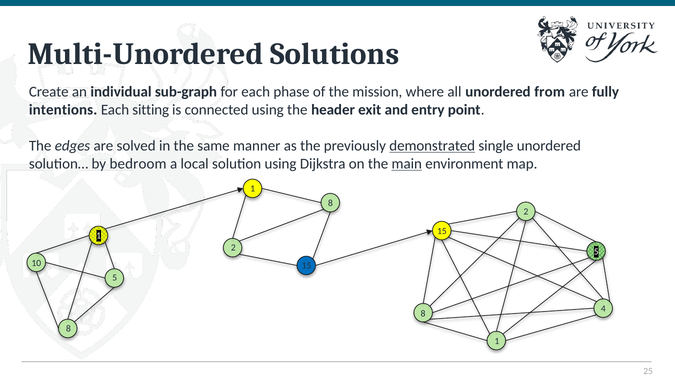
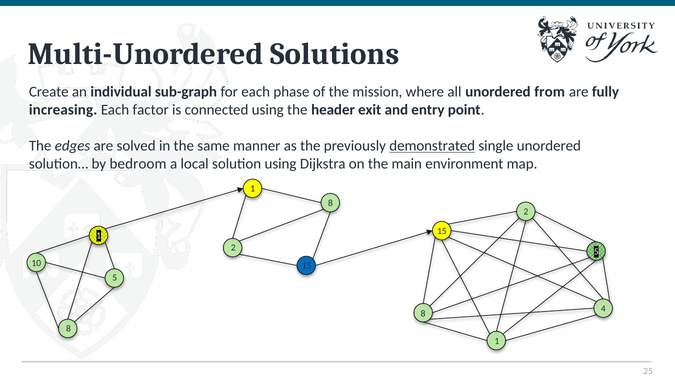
intentions: intentions -> increasing (63, 110)
sitting: sitting -> factor (151, 110)
main underline: present -> none (407, 164)
